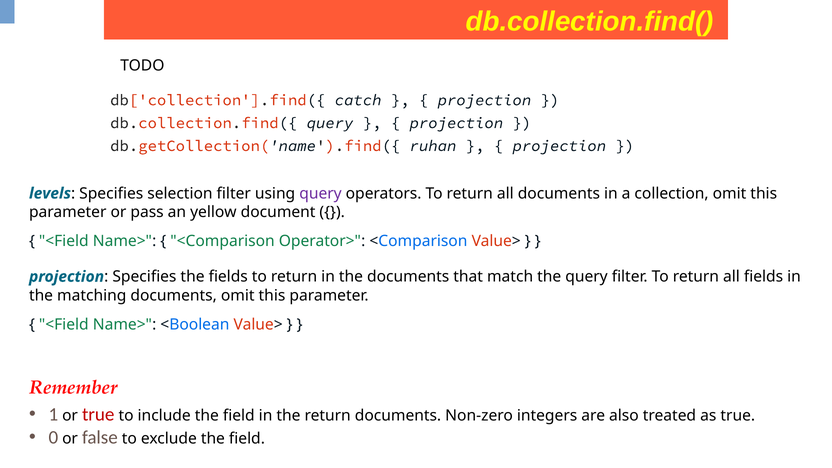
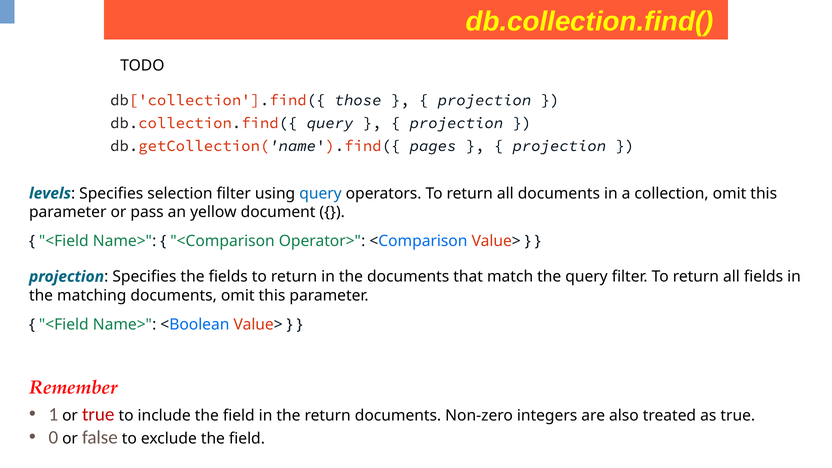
catch: catch -> those (358, 100)
ruhan: ruhan -> pages (433, 146)
query colour: purple -> blue (320, 193)
